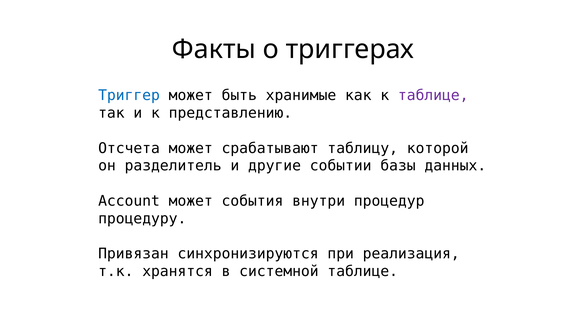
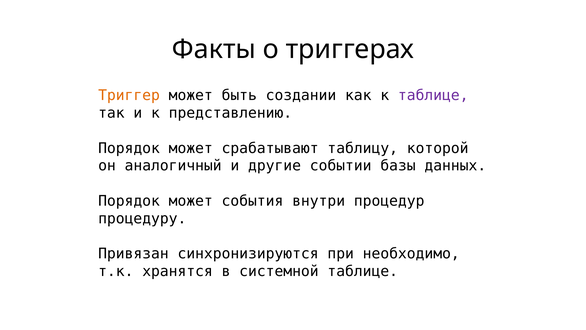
Триггер colour: blue -> orange (129, 95)
хранимые: хранимые -> создании (301, 95)
Отсчета: Отсчета -> Порядок (129, 148)
разделитель: разделитель -> аналогичный (173, 166)
Account: Account -> Порядок (129, 201)
реализация: реализация -> необходимо (411, 253)
